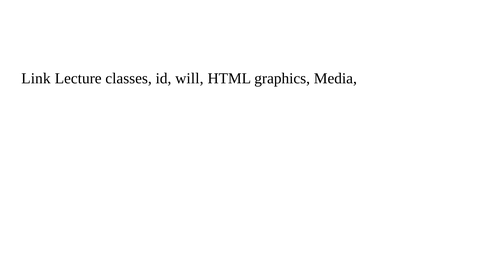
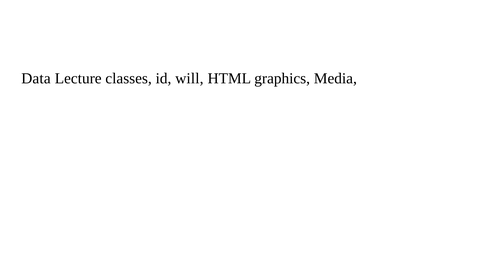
Link: Link -> Data (36, 78)
